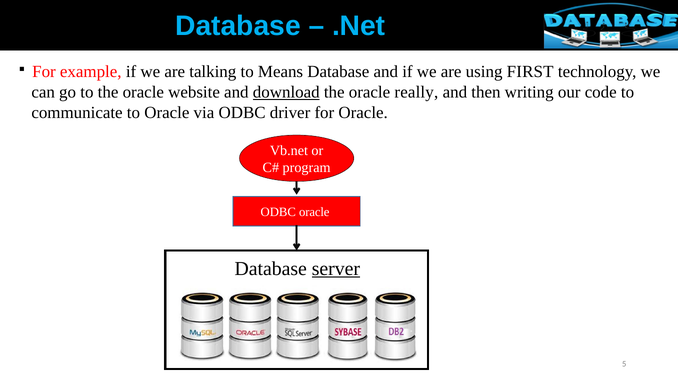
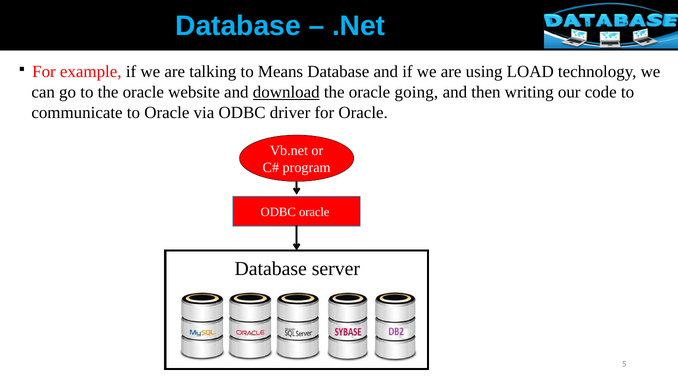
FIRST: FIRST -> LOAD (530, 72)
really: really -> going (416, 92)
server underline: present -> none (336, 269)
